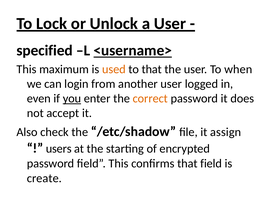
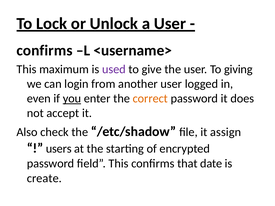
specified: specified -> confirms (45, 51)
<username> underline: present -> none (133, 51)
used colour: orange -> purple (114, 69)
to that: that -> give (152, 69)
when: when -> giving (238, 69)
that field: field -> date (211, 164)
